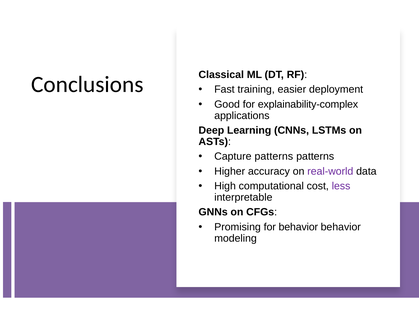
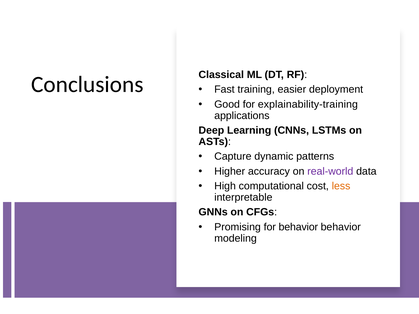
explainability-complex: explainability-complex -> explainability-training (308, 104)
Capture patterns: patterns -> dynamic (274, 157)
less colour: purple -> orange (341, 186)
